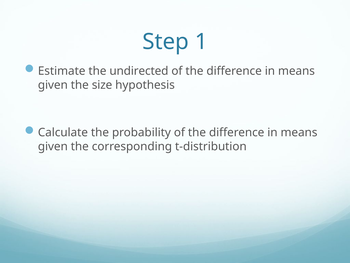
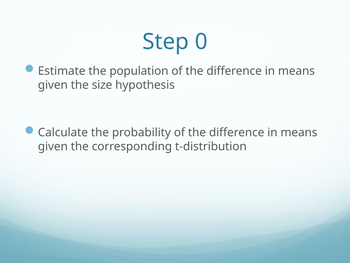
1: 1 -> 0 (201, 42)
undirected: undirected -> population (139, 71)
